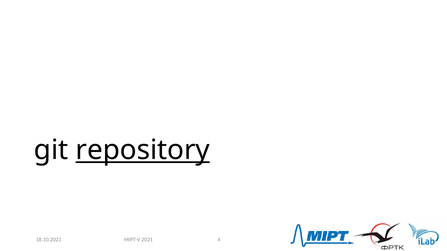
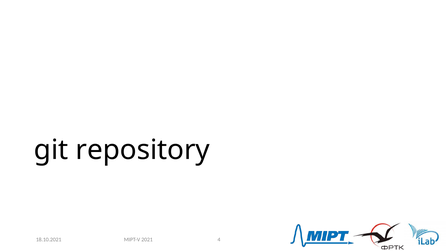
repository underline: present -> none (143, 150)
